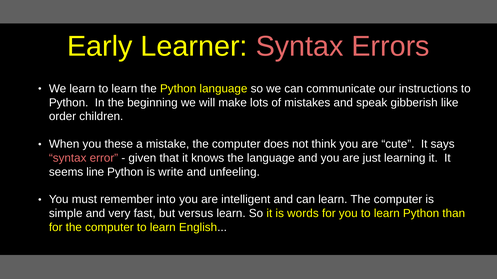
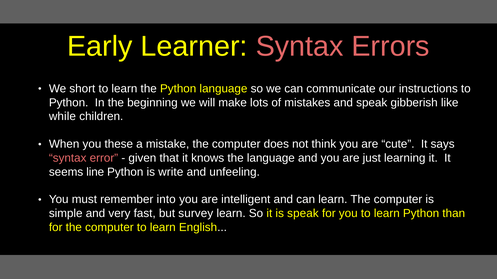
We learn: learn -> short (82, 89)
order: order -> while (62, 117)
versus: versus -> survey (196, 214)
is words: words -> speak (303, 214)
